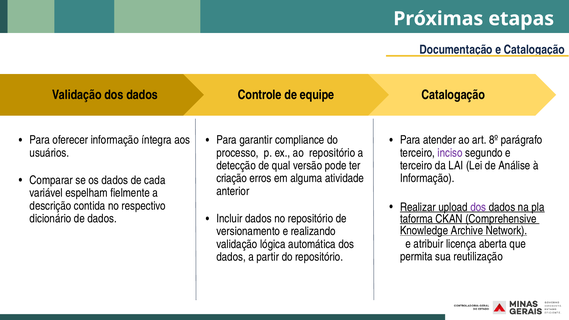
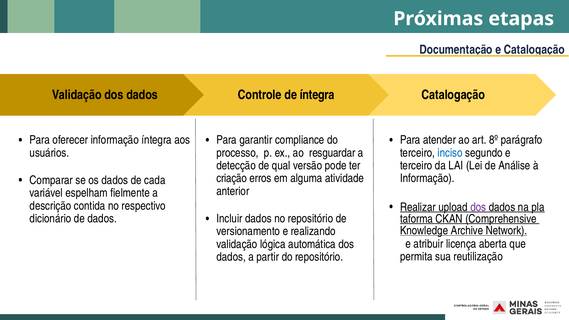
de equipe: equipe -> íntegra (317, 95)
ao repositório: repositório -> resguardar (332, 153)
inciso colour: purple -> blue (450, 153)
